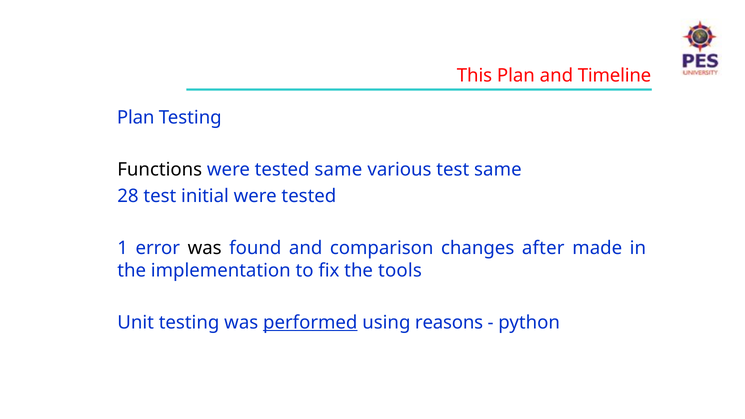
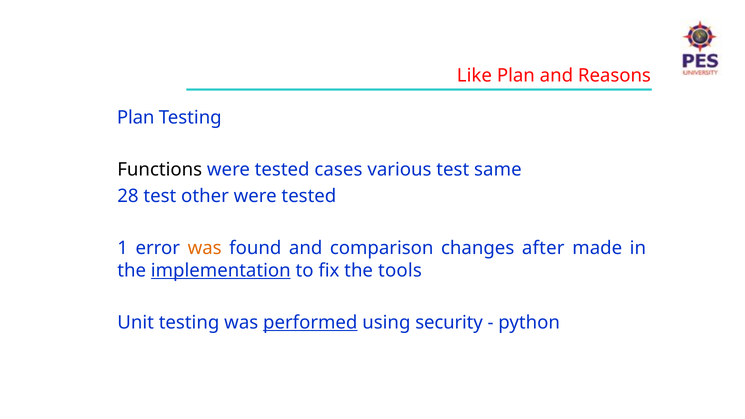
This: This -> Like (474, 76)
Timeline: Timeline -> Reasons (614, 76)
tested same: same -> cases (338, 170)
initial: initial -> other (205, 196)
was colour: black -> orange (205, 248)
implementation underline: none -> present (221, 270)
reasons: reasons -> security (449, 323)
